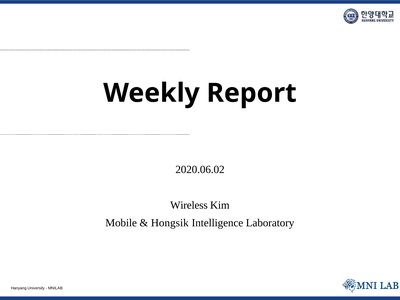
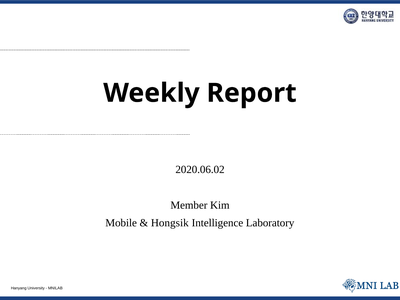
Wireless: Wireless -> Member (189, 205)
